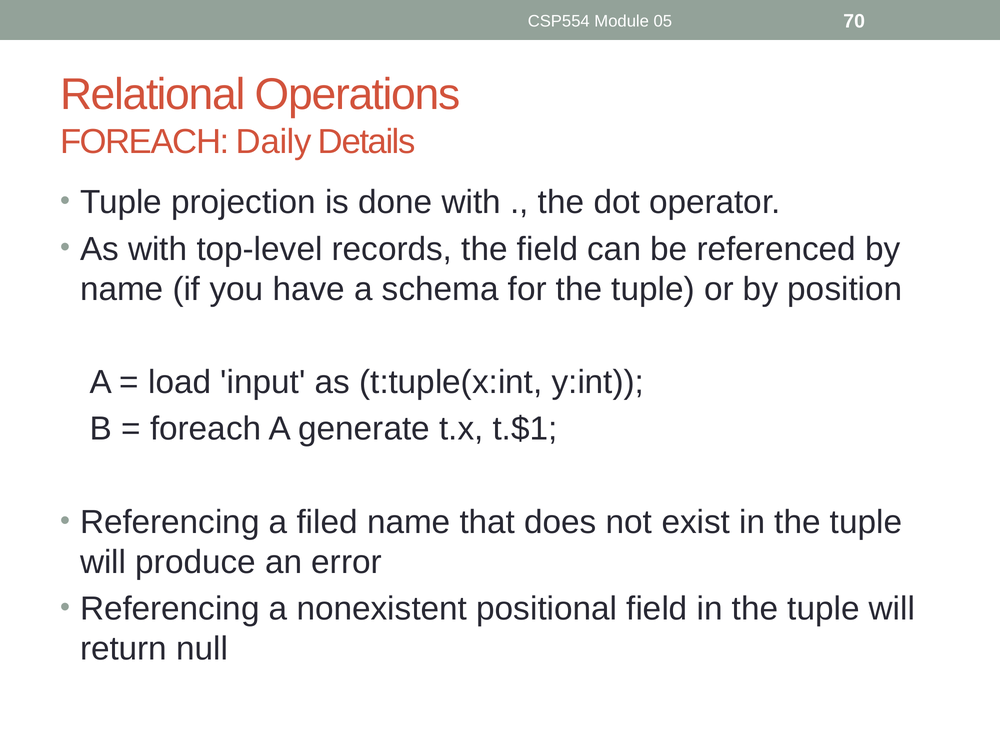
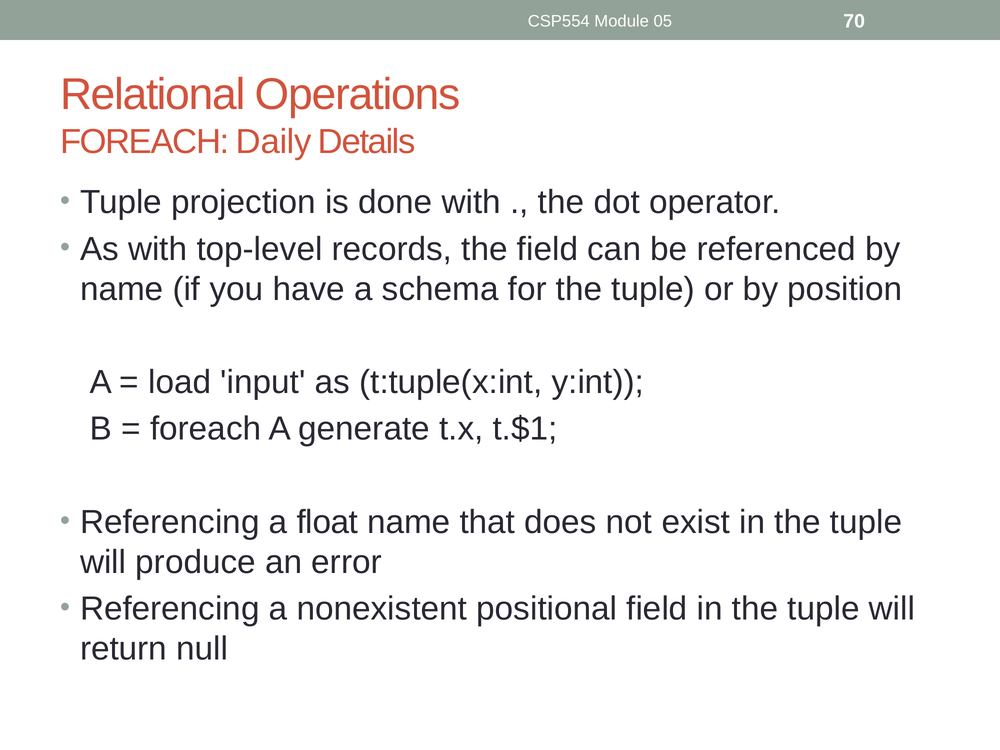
filed: filed -> float (327, 522)
